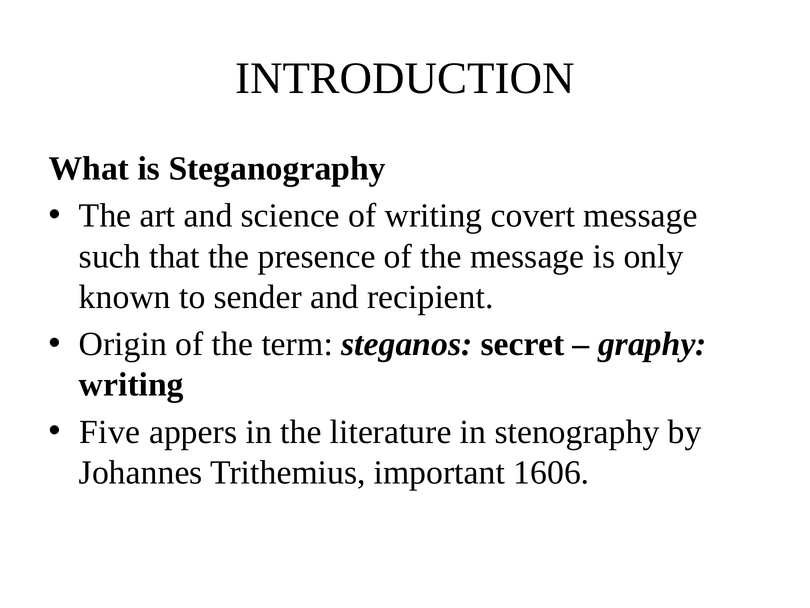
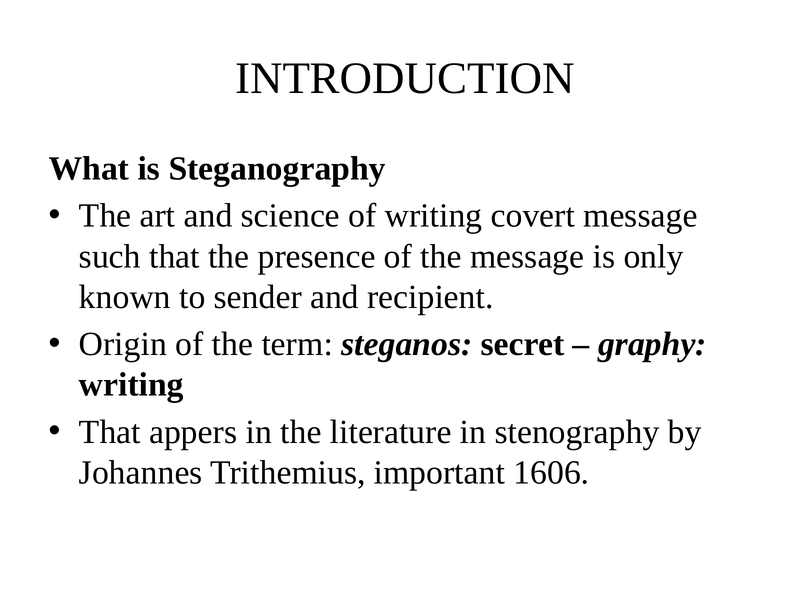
Five: Five -> That (110, 432)
